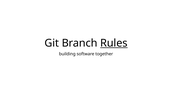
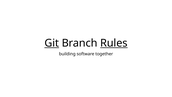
Git underline: none -> present (52, 43)
